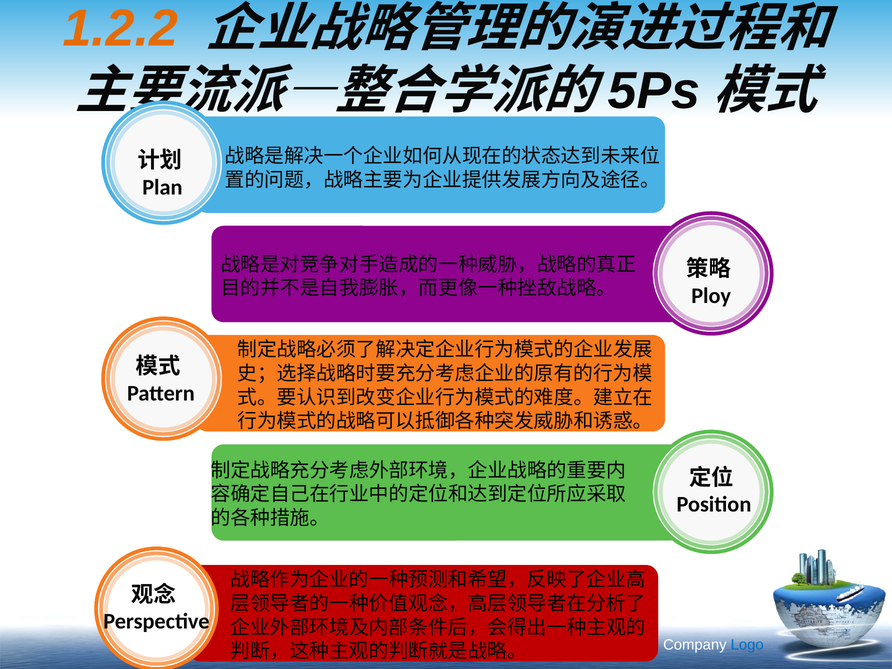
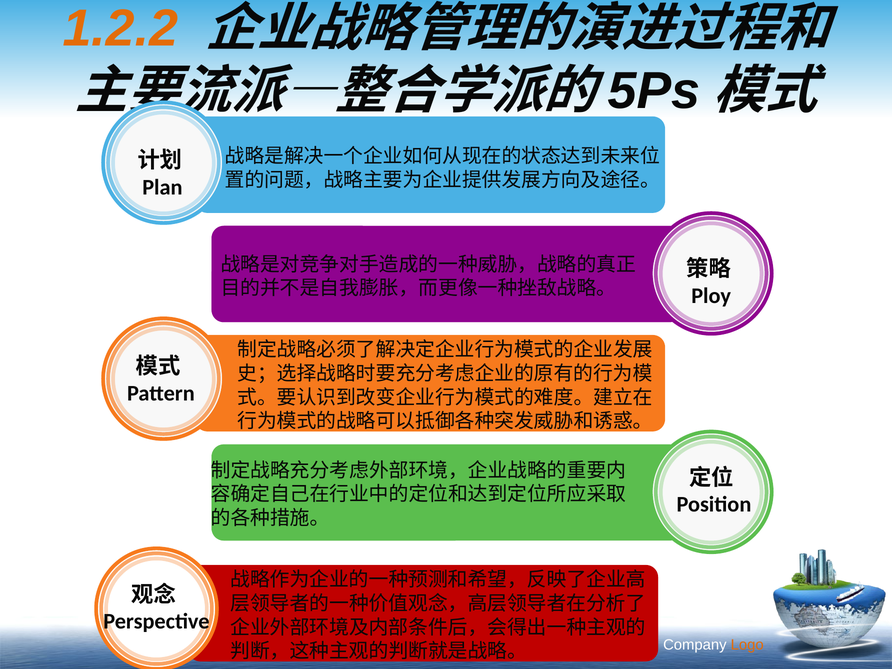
Logo colour: blue -> orange (747, 645)
